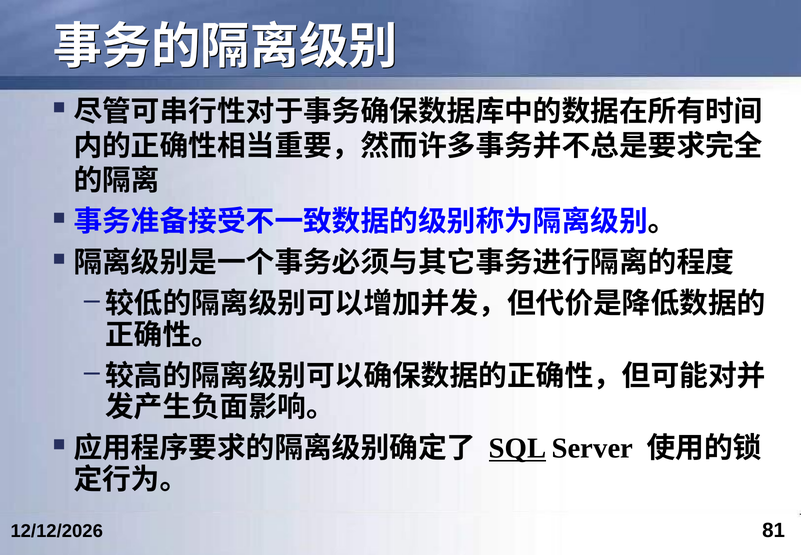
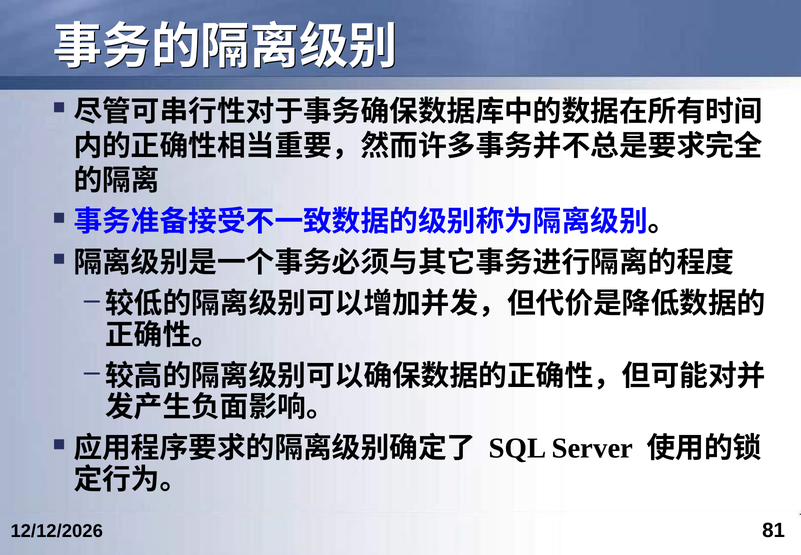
SQL underline: present -> none (518, 448)
